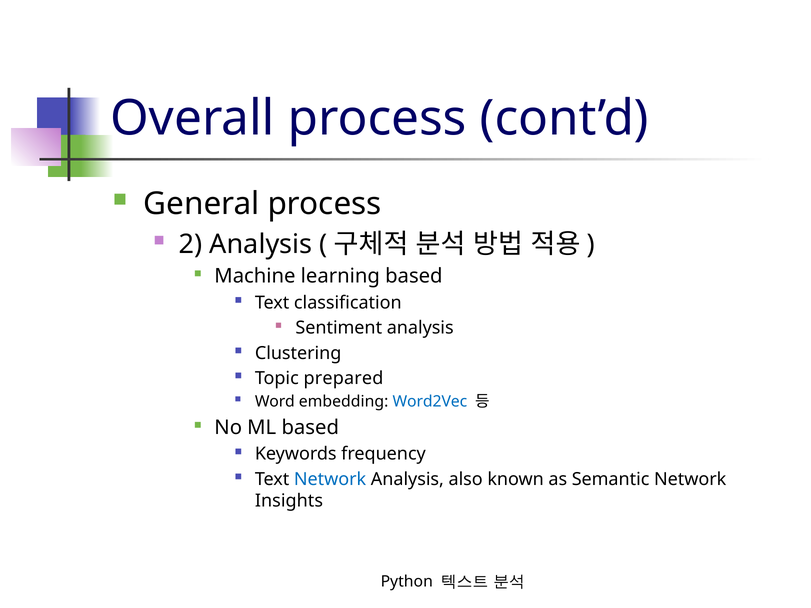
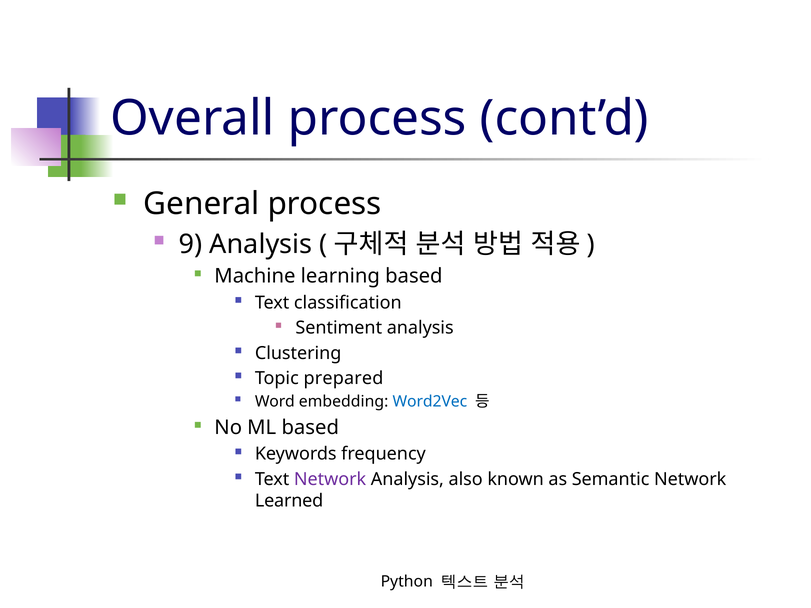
2: 2 -> 9 (191, 244)
Network colour: blue -> purple (330, 479)
Insights: Insights -> Learned (289, 501)
